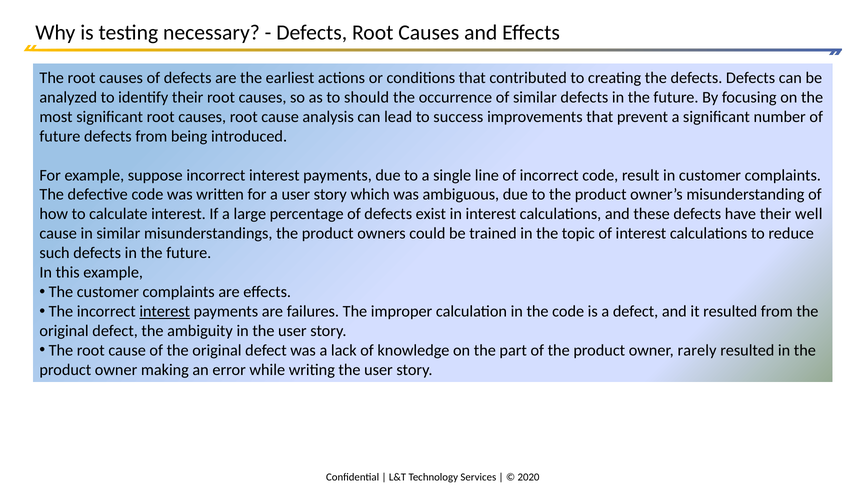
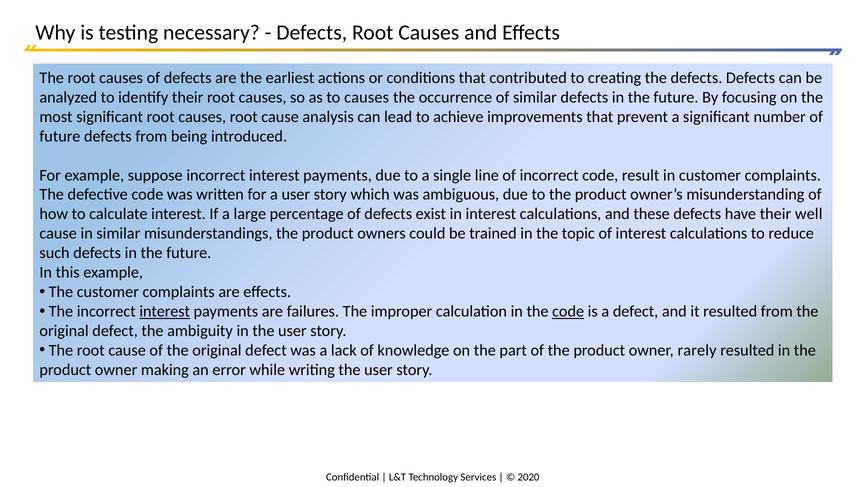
to should: should -> causes (367, 97)
success: success -> achieve (458, 117)
code underline: none -> present (568, 312)
